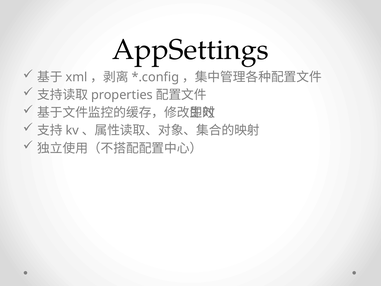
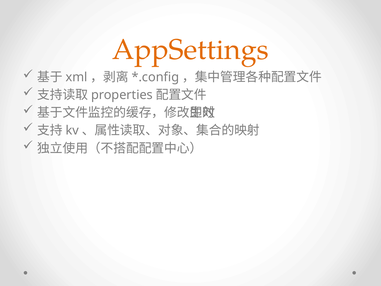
AppSettings colour: black -> orange (190, 50)
